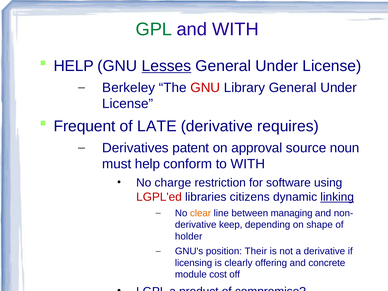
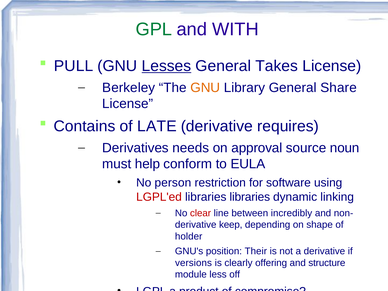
HELP: HELP -> PULL (74, 66)
Under: Under -> Takes (277, 66)
GNU colour: red -> orange (205, 88)
Library General Under: Under -> Share (339, 88)
Frequent: Frequent -> Contains (84, 126)
patent: patent -> needs (191, 148)
to WITH: WITH -> EULA (248, 164)
charge: charge -> person (173, 183)
libraries citizens: citizens -> libraries (250, 197)
linking underline: present -> none (337, 197)
clear colour: orange -> red (201, 213)
managing: managing -> incredibly (292, 213)
licensing: licensing -> versions (193, 263)
concrete: concrete -> structure (327, 263)
cost: cost -> less (218, 274)
